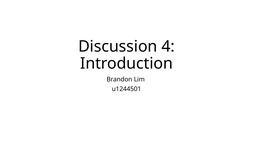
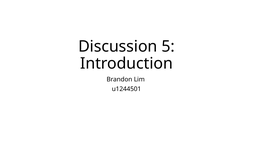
4: 4 -> 5 (168, 46)
